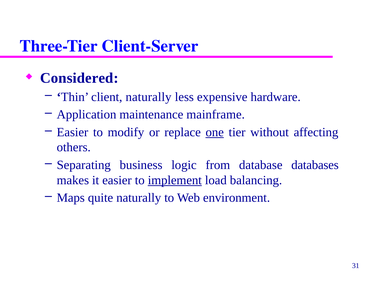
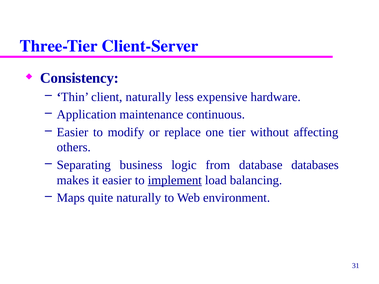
Considered: Considered -> Consistency (79, 78)
mainframe: mainframe -> continuous (216, 115)
one underline: present -> none (215, 132)
